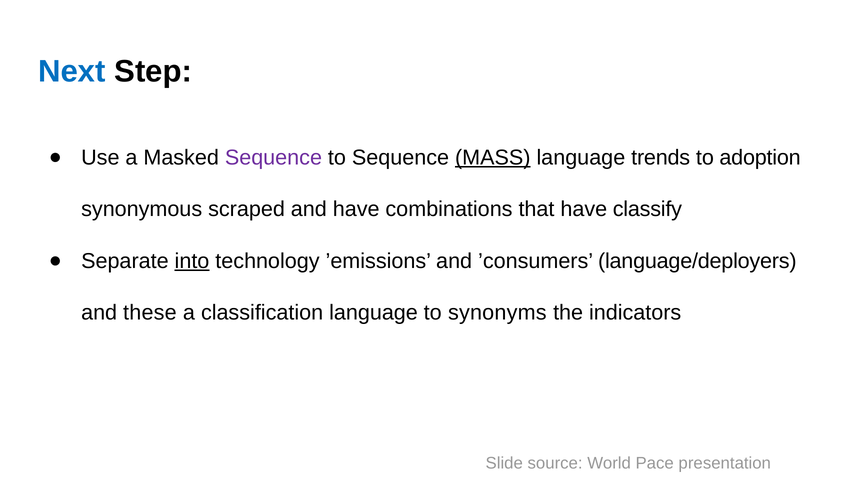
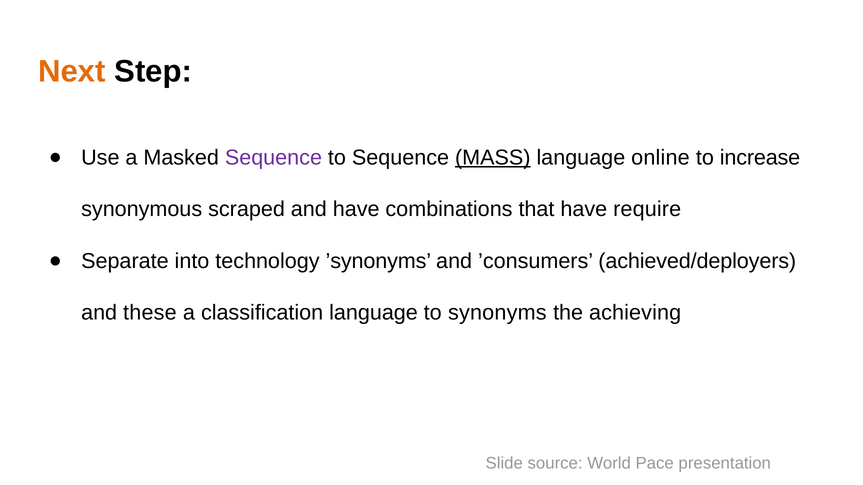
Next colour: blue -> orange (72, 71)
trends: trends -> online (660, 158)
adoption: adoption -> increase (760, 158)
classify: classify -> require (647, 210)
into underline: present -> none (192, 261)
’emissions: ’emissions -> ’synonyms (378, 261)
language/deployers: language/deployers -> achieved/deployers (697, 261)
indicators: indicators -> achieving (635, 313)
